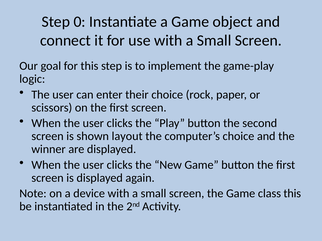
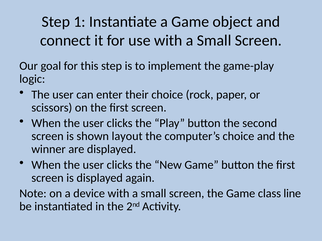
0: 0 -> 1 (80, 22)
class this: this -> line (292, 194)
